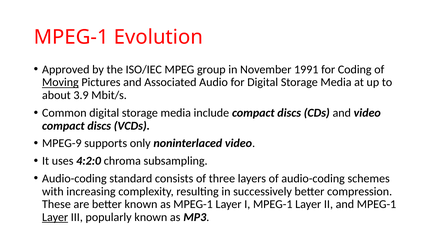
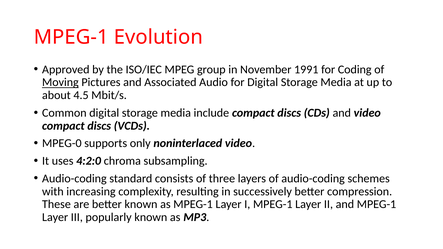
3.9: 3.9 -> 4.5 (81, 95)
MPEG-9: MPEG-9 -> MPEG-0 (62, 143)
Layer underline: present -> none (55, 217)
